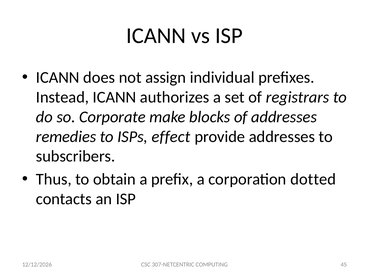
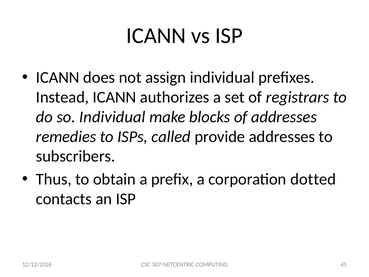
so Corporate: Corporate -> Individual (112, 117)
effect: effect -> called (171, 136)
